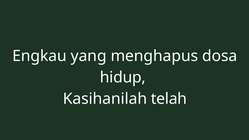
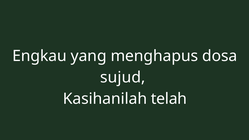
hidup: hidup -> sujud (123, 77)
